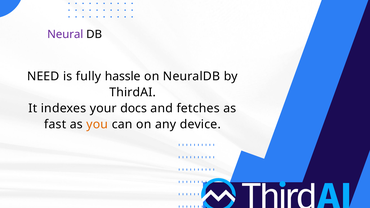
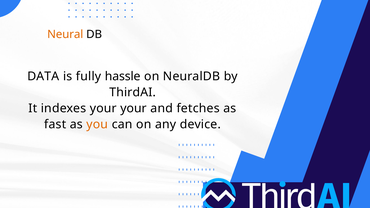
Neural colour: purple -> orange (65, 35)
NEED: NEED -> DATA (43, 77)
your docs: docs -> your (134, 109)
